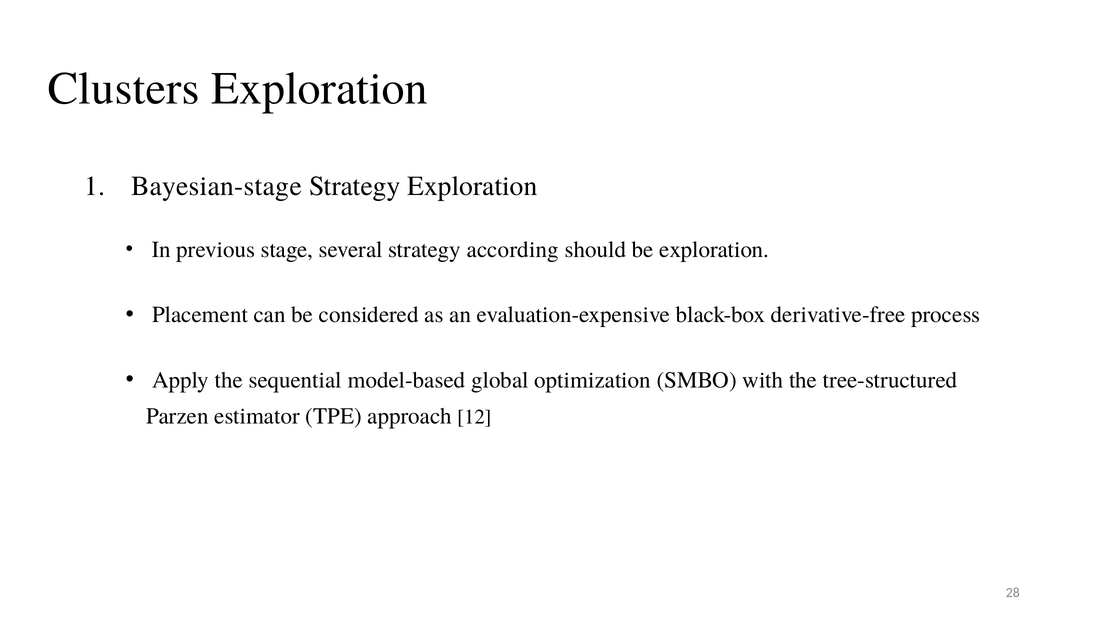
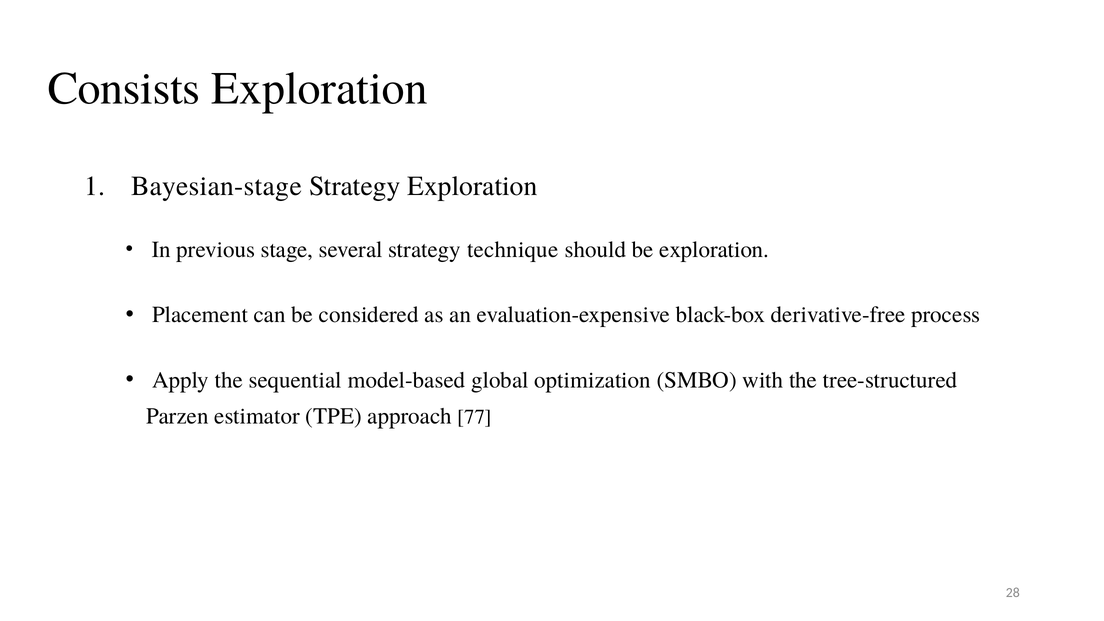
Clusters: Clusters -> Consists (124, 89)
according: according -> technique (513, 250)
12: 12 -> 77 (475, 417)
